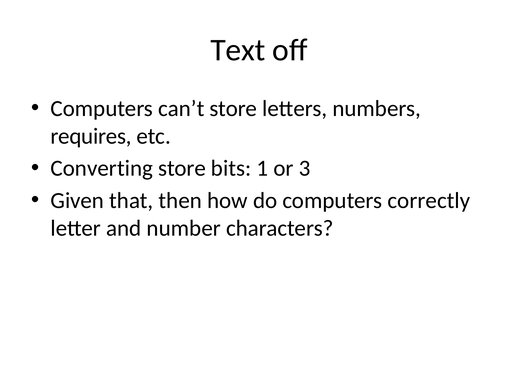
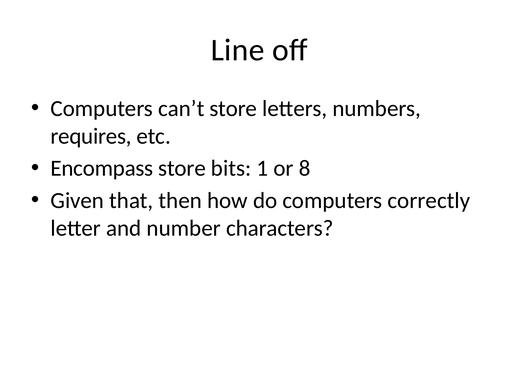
Text: Text -> Line (238, 50)
Converting: Converting -> Encompass (102, 169)
3: 3 -> 8 (305, 169)
